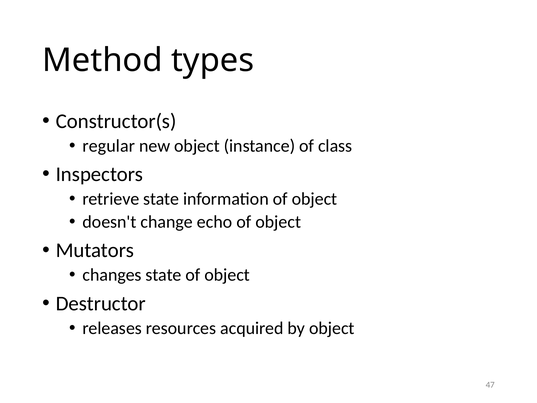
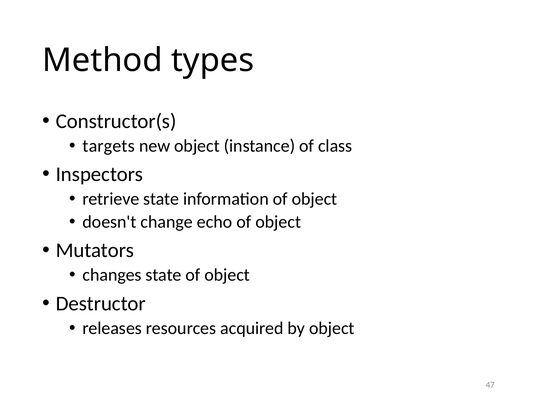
regular: regular -> targets (109, 146)
